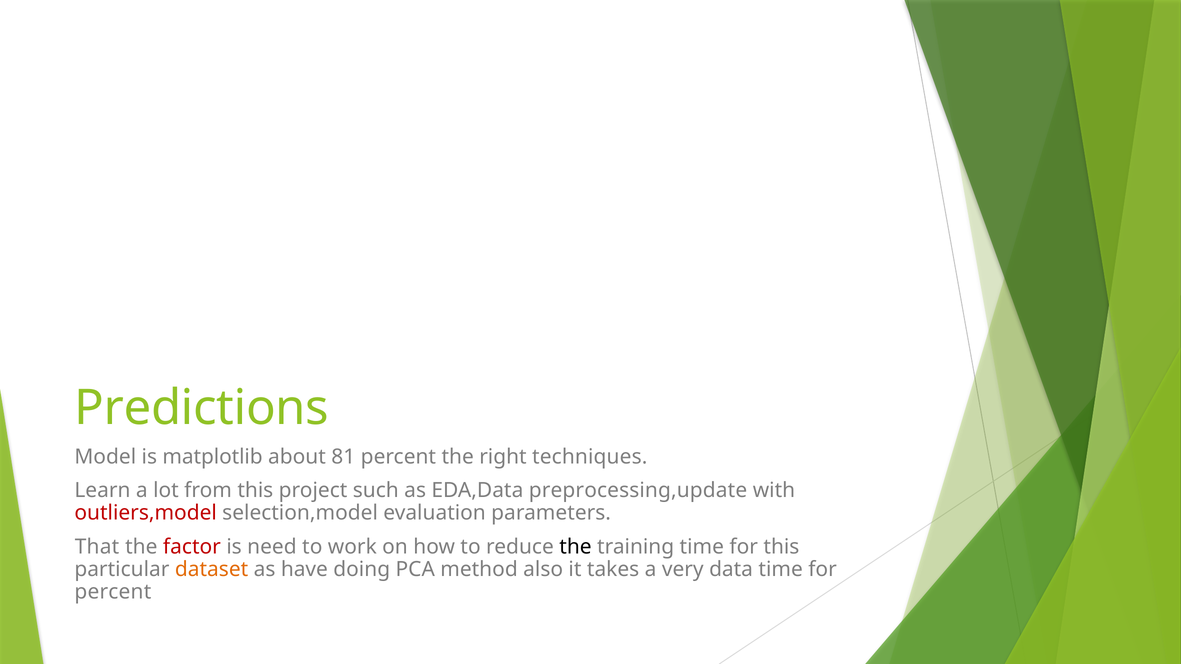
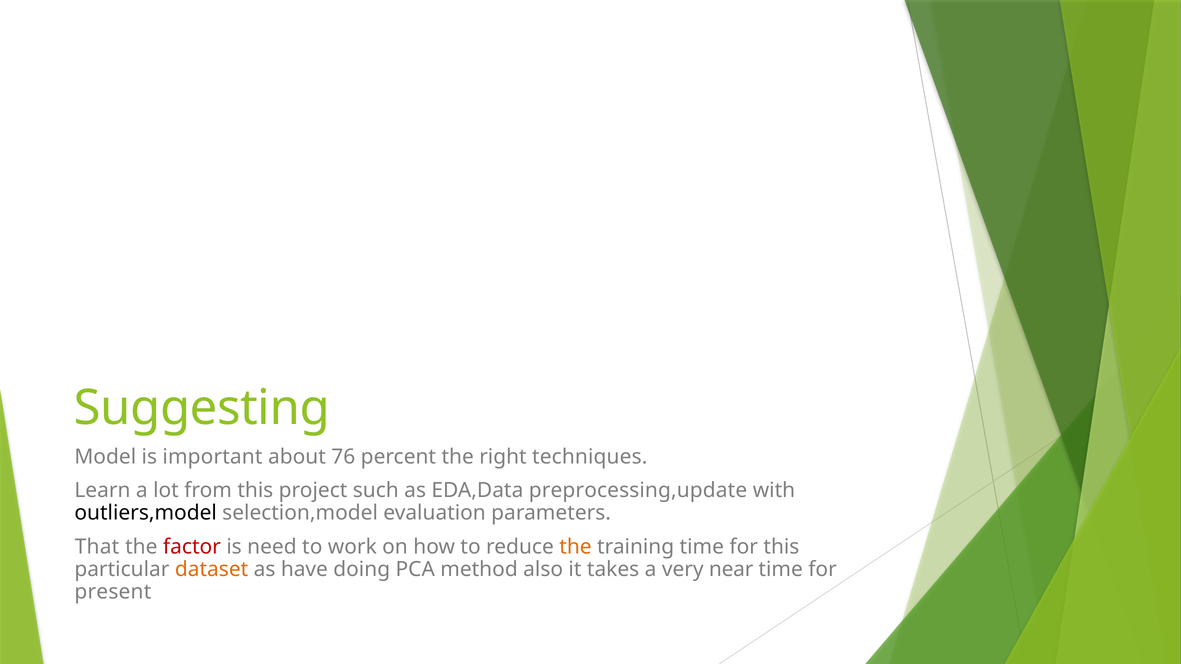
Predictions: Predictions -> Suggesting (202, 408)
matplotlib: matplotlib -> important (212, 457)
81: 81 -> 76 (343, 457)
outliers,model colour: red -> black (146, 513)
the colour: black -> orange (576, 547)
data: data -> near (731, 569)
percent: percent -> present (113, 592)
